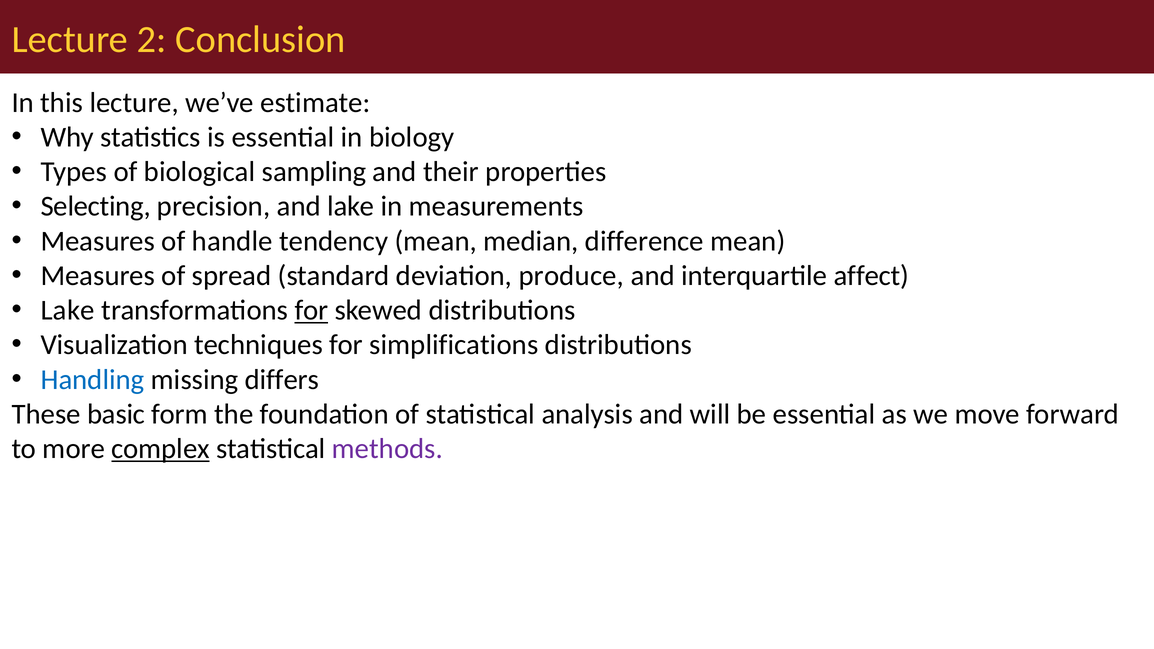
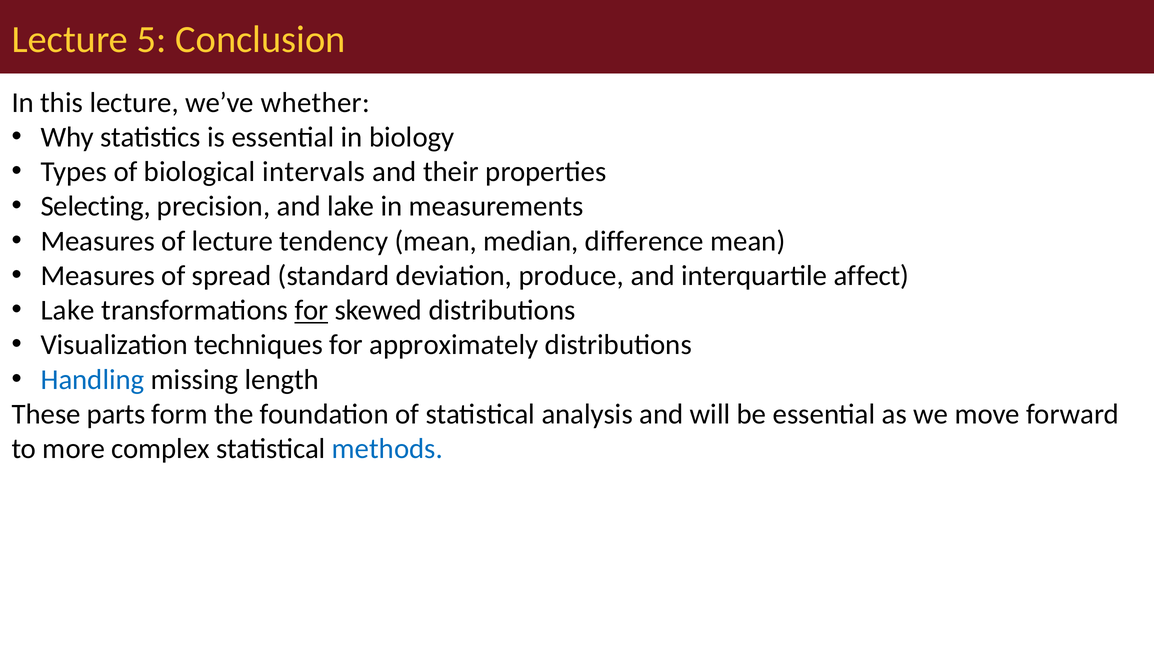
2: 2 -> 5 (152, 39)
estimate: estimate -> whether (315, 103)
sampling: sampling -> intervals (314, 172)
of handle: handle -> lecture (233, 241)
simplifications: simplifications -> approximately (454, 345)
differs: differs -> length (282, 380)
basic: basic -> parts (116, 414)
complex underline: present -> none (161, 449)
methods colour: purple -> blue (387, 449)
